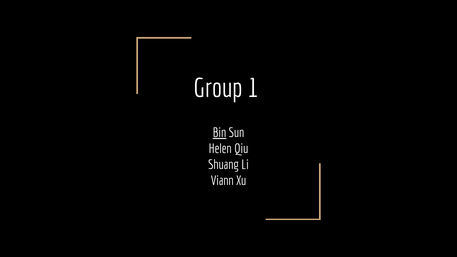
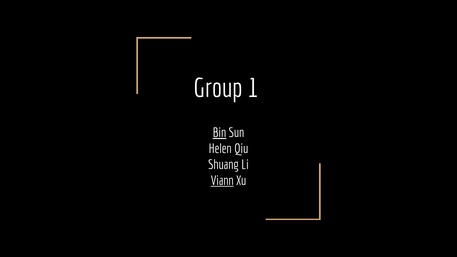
Viann underline: none -> present (222, 181)
